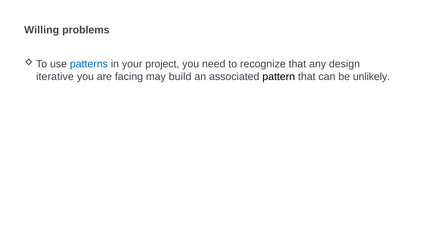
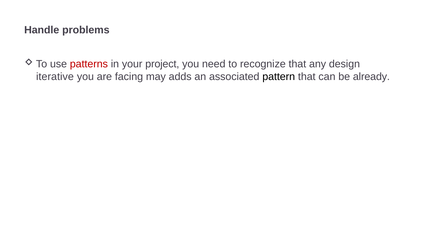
Willing: Willing -> Handle (42, 30)
patterns colour: blue -> red (89, 64)
build: build -> adds (180, 76)
unlikely: unlikely -> already (371, 76)
